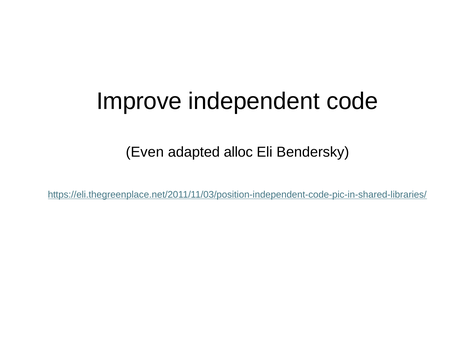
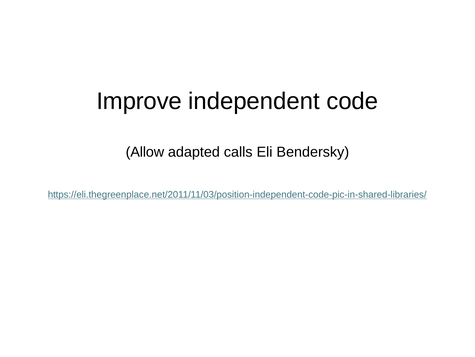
Even: Even -> Allow (145, 152)
alloc: alloc -> calls (238, 152)
